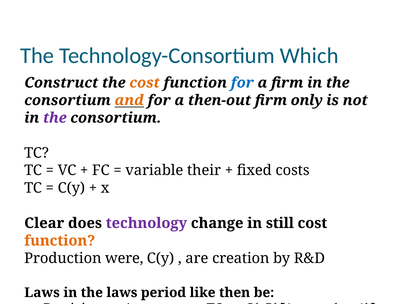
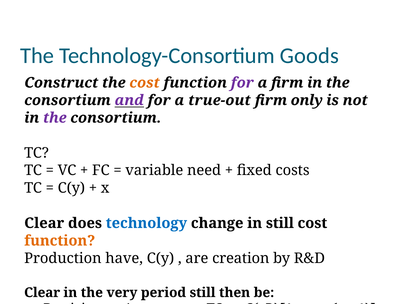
Which: Which -> Goods (309, 56)
for colour: blue -> purple (242, 83)
and colour: orange -> purple (129, 100)
then-out: then-out -> true-out (219, 100)
their: their -> need (204, 170)
technology colour: purple -> blue (146, 223)
were: were -> have (124, 258)
Laws: Laws -> Clear (42, 292)
the laws: laws -> very (122, 292)
period like: like -> still (203, 292)
